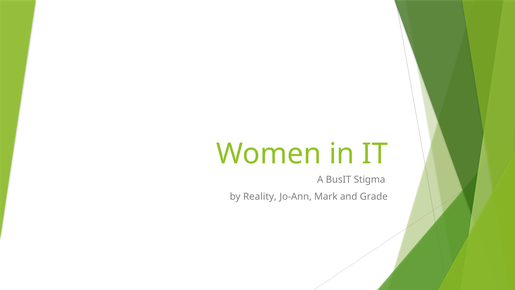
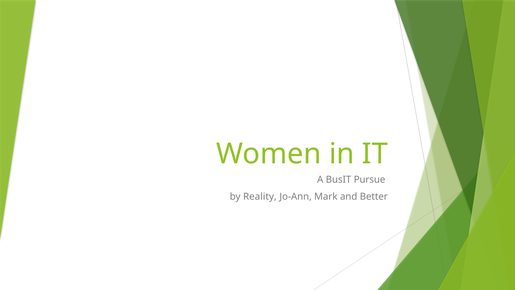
Stigma: Stigma -> Pursue (370, 180)
Grade: Grade -> Better (374, 196)
